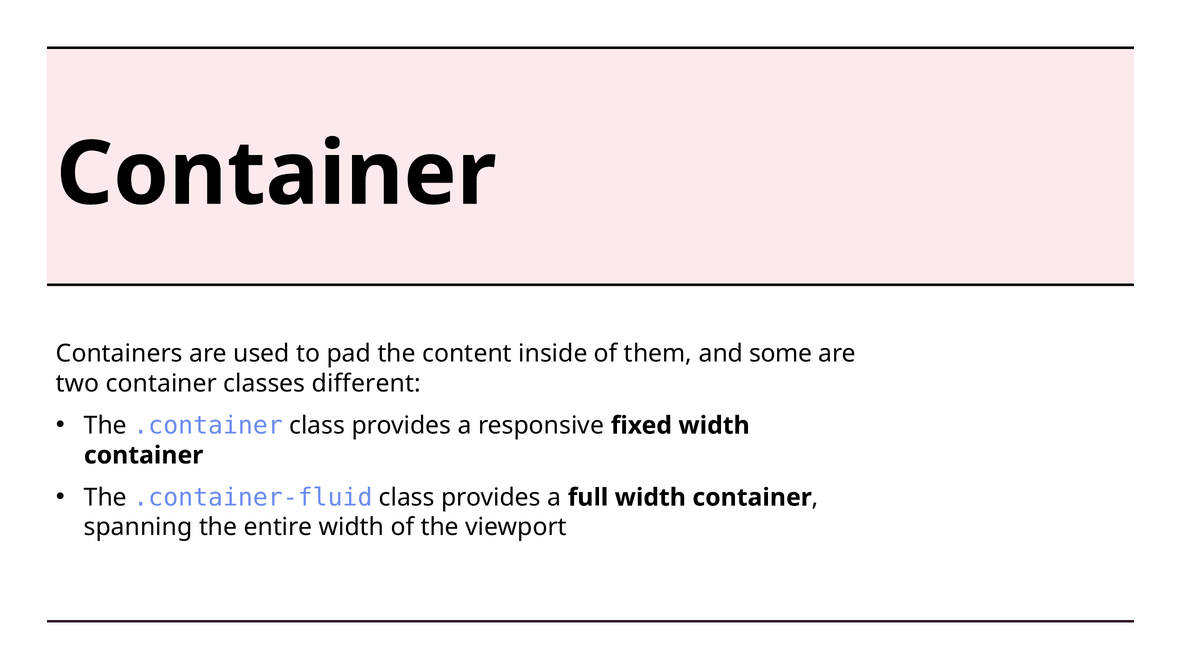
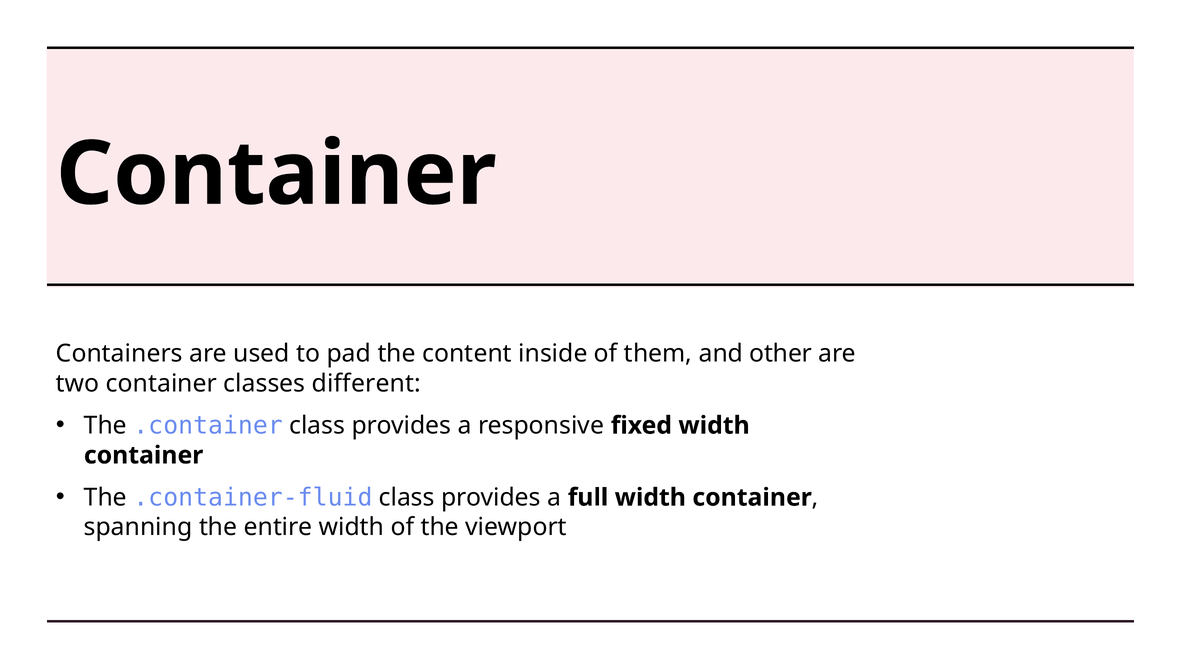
some: some -> other (781, 353)
